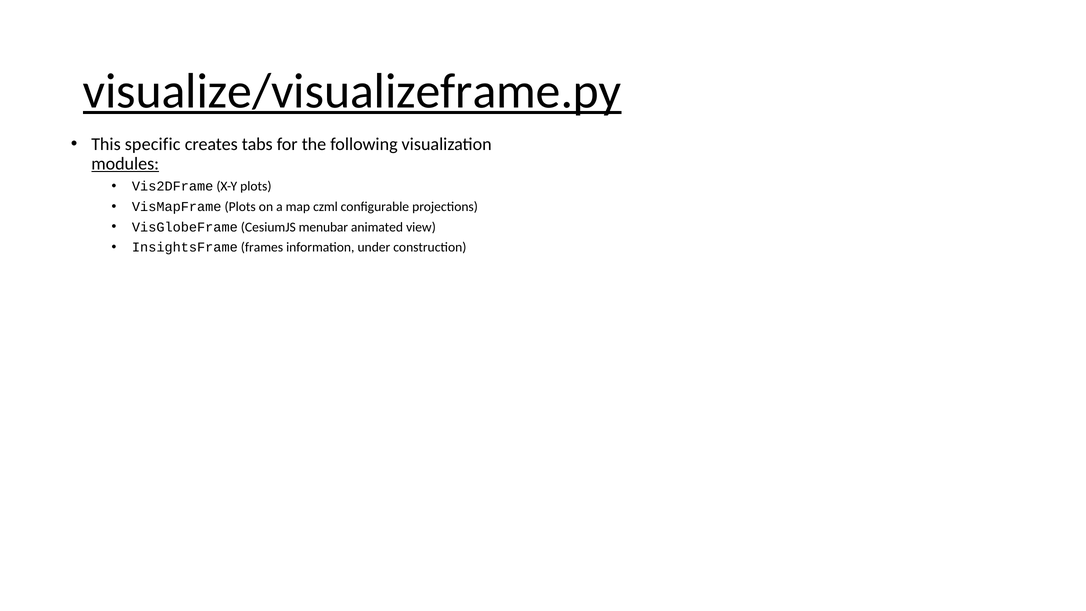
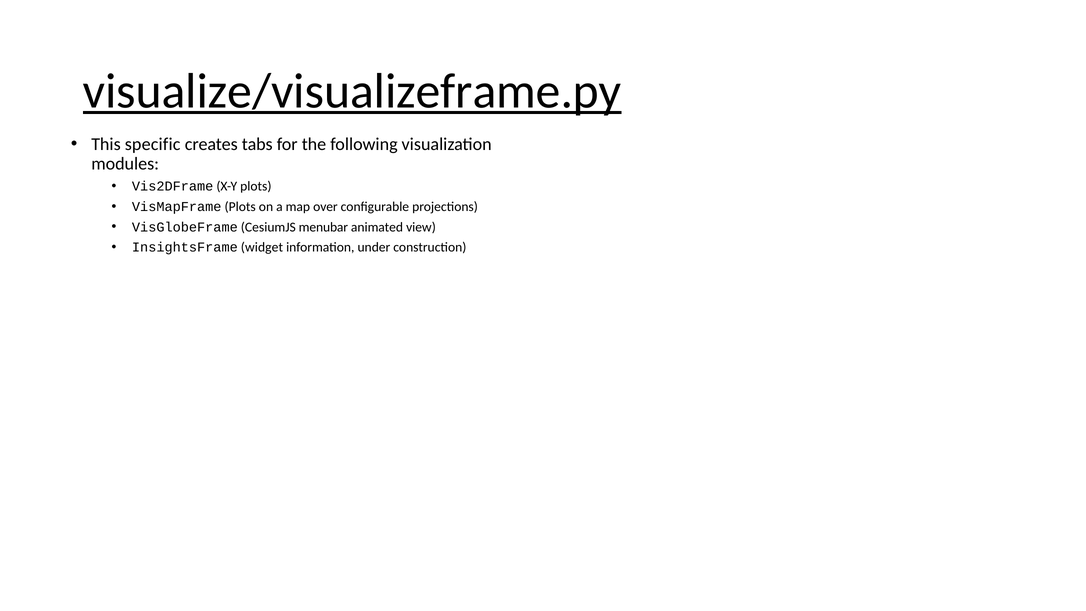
modules underline: present -> none (125, 164)
czml: czml -> over (325, 207)
frames: frames -> widget (262, 247)
